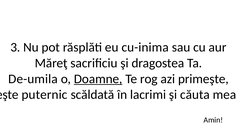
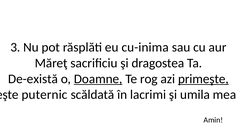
De-umila: De-umila -> De-există (33, 79)
primeşte underline: none -> present (203, 79)
căuta: căuta -> umila (195, 95)
